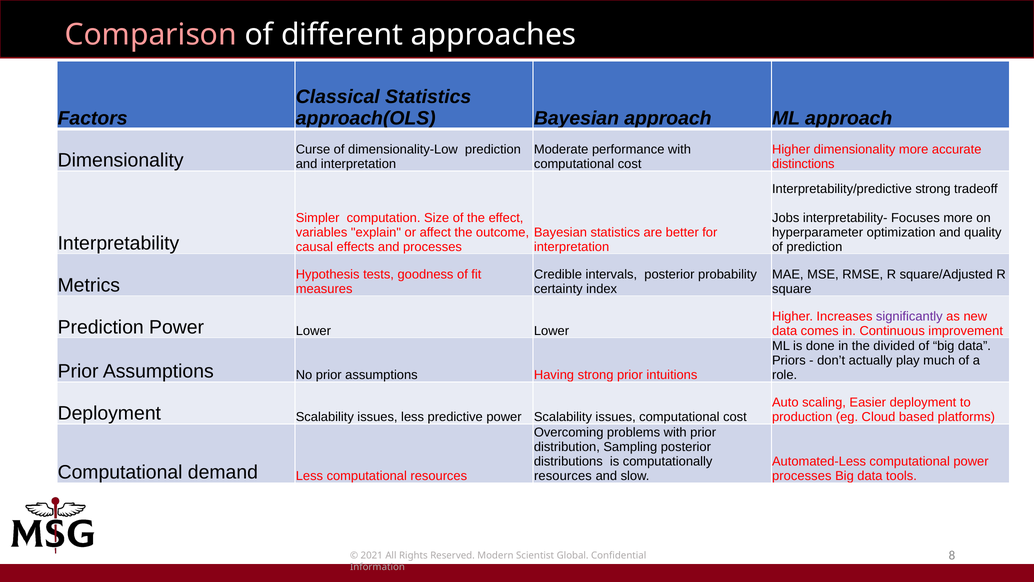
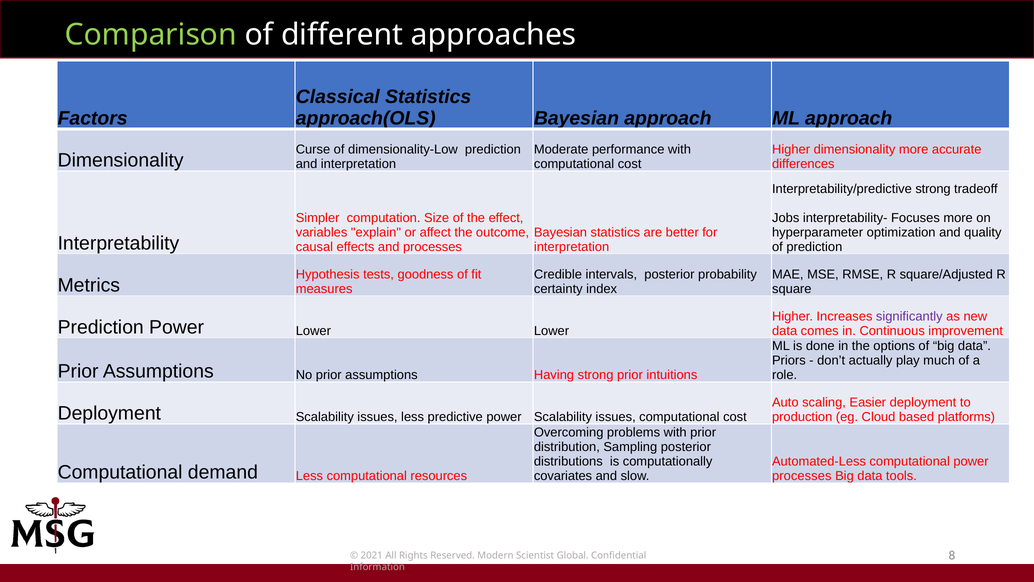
Comparison colour: pink -> light green (151, 35)
distinctions: distinctions -> differences (803, 164)
divided: divided -> options (894, 346)
resources: resources -> covariates (563, 476)
